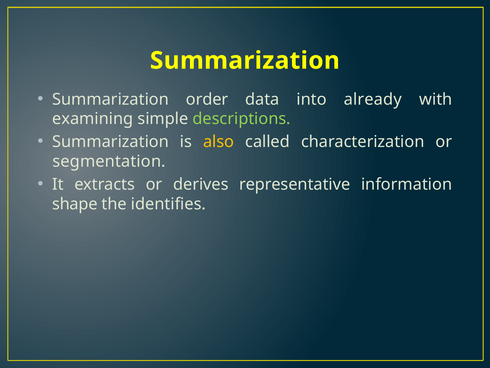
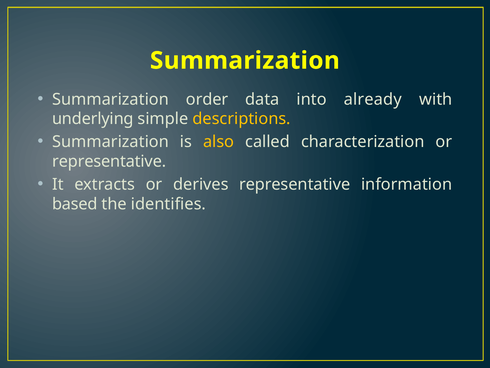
examining: examining -> underlying (93, 119)
descriptions colour: light green -> yellow (242, 119)
segmentation: segmentation -> representative (109, 161)
shape: shape -> based (75, 204)
